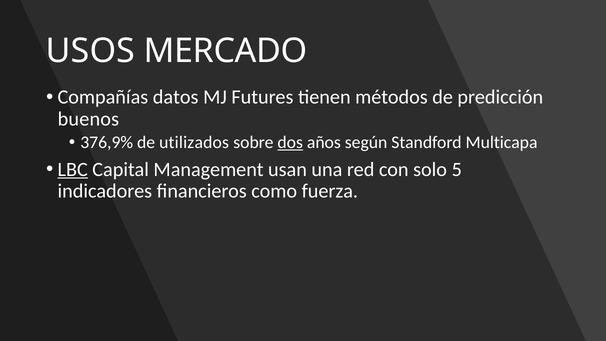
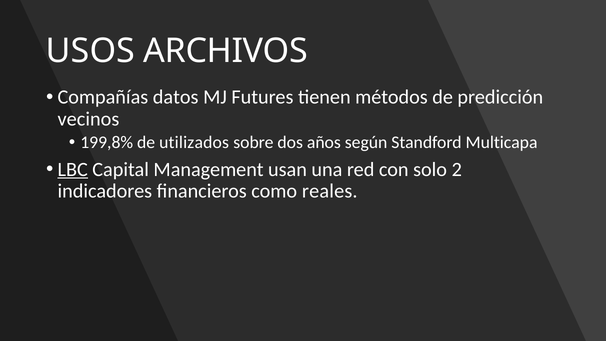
MERCADO: MERCADO -> ARCHIVOS (226, 51)
buenos: buenos -> vecinos (88, 119)
376,9%: 376,9% -> 199,8% (107, 143)
dos underline: present -> none (290, 143)
5: 5 -> 2 (457, 169)
fuerza: fuerza -> reales (330, 191)
